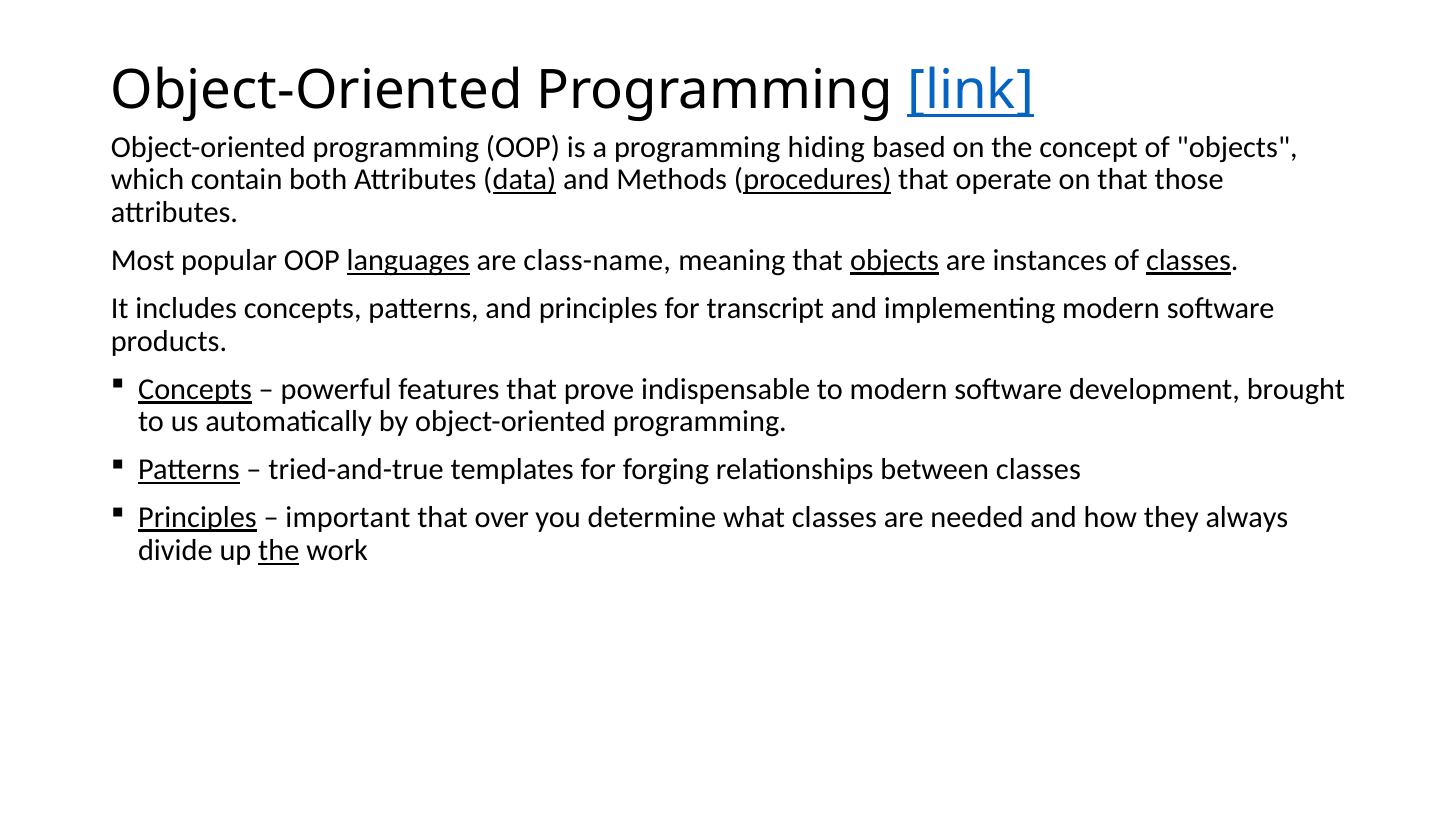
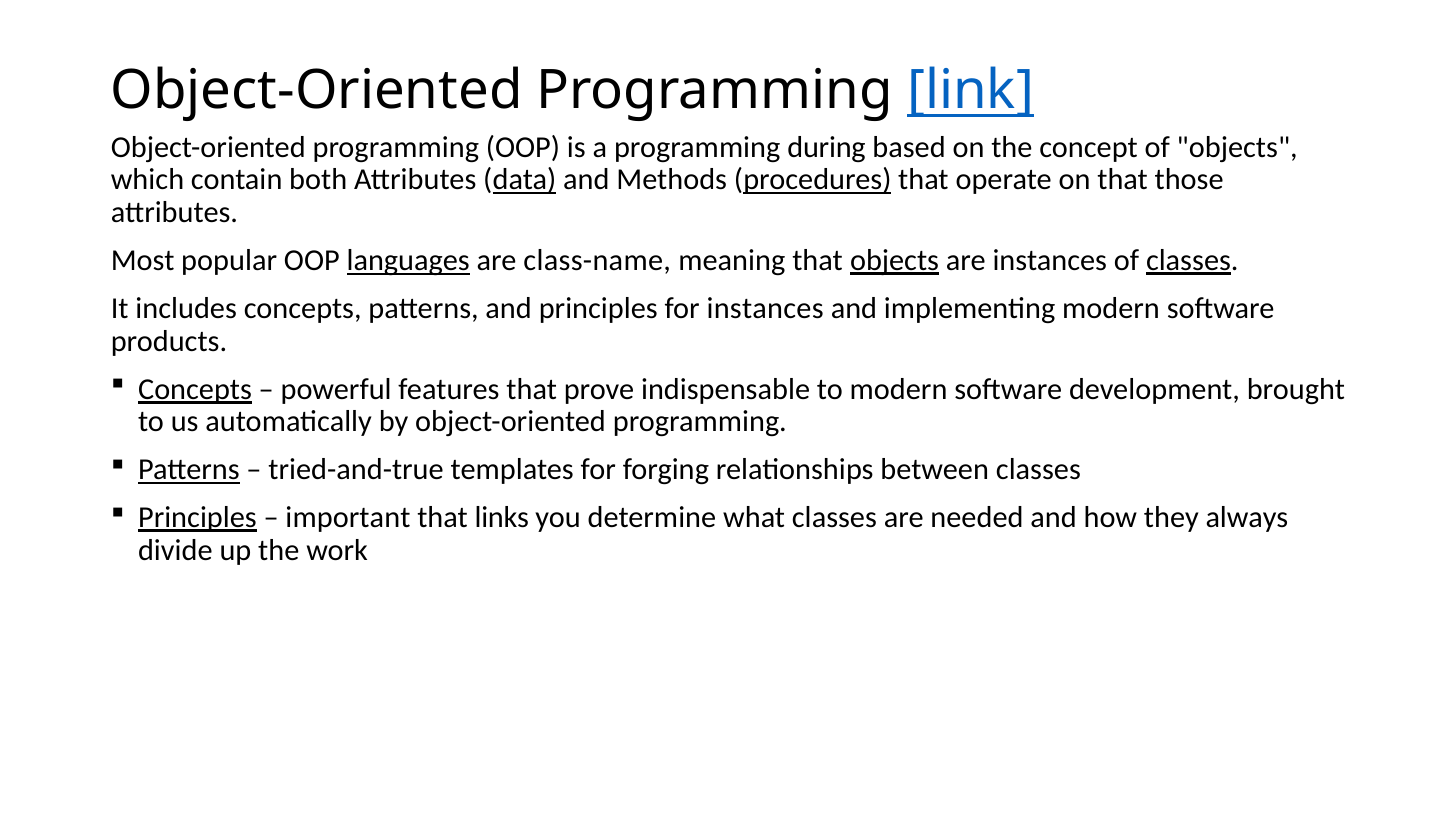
hiding: hiding -> during (827, 147)
for transcript: transcript -> instances (765, 308)
over: over -> links (502, 518)
the underline: present -> none (279, 550)
